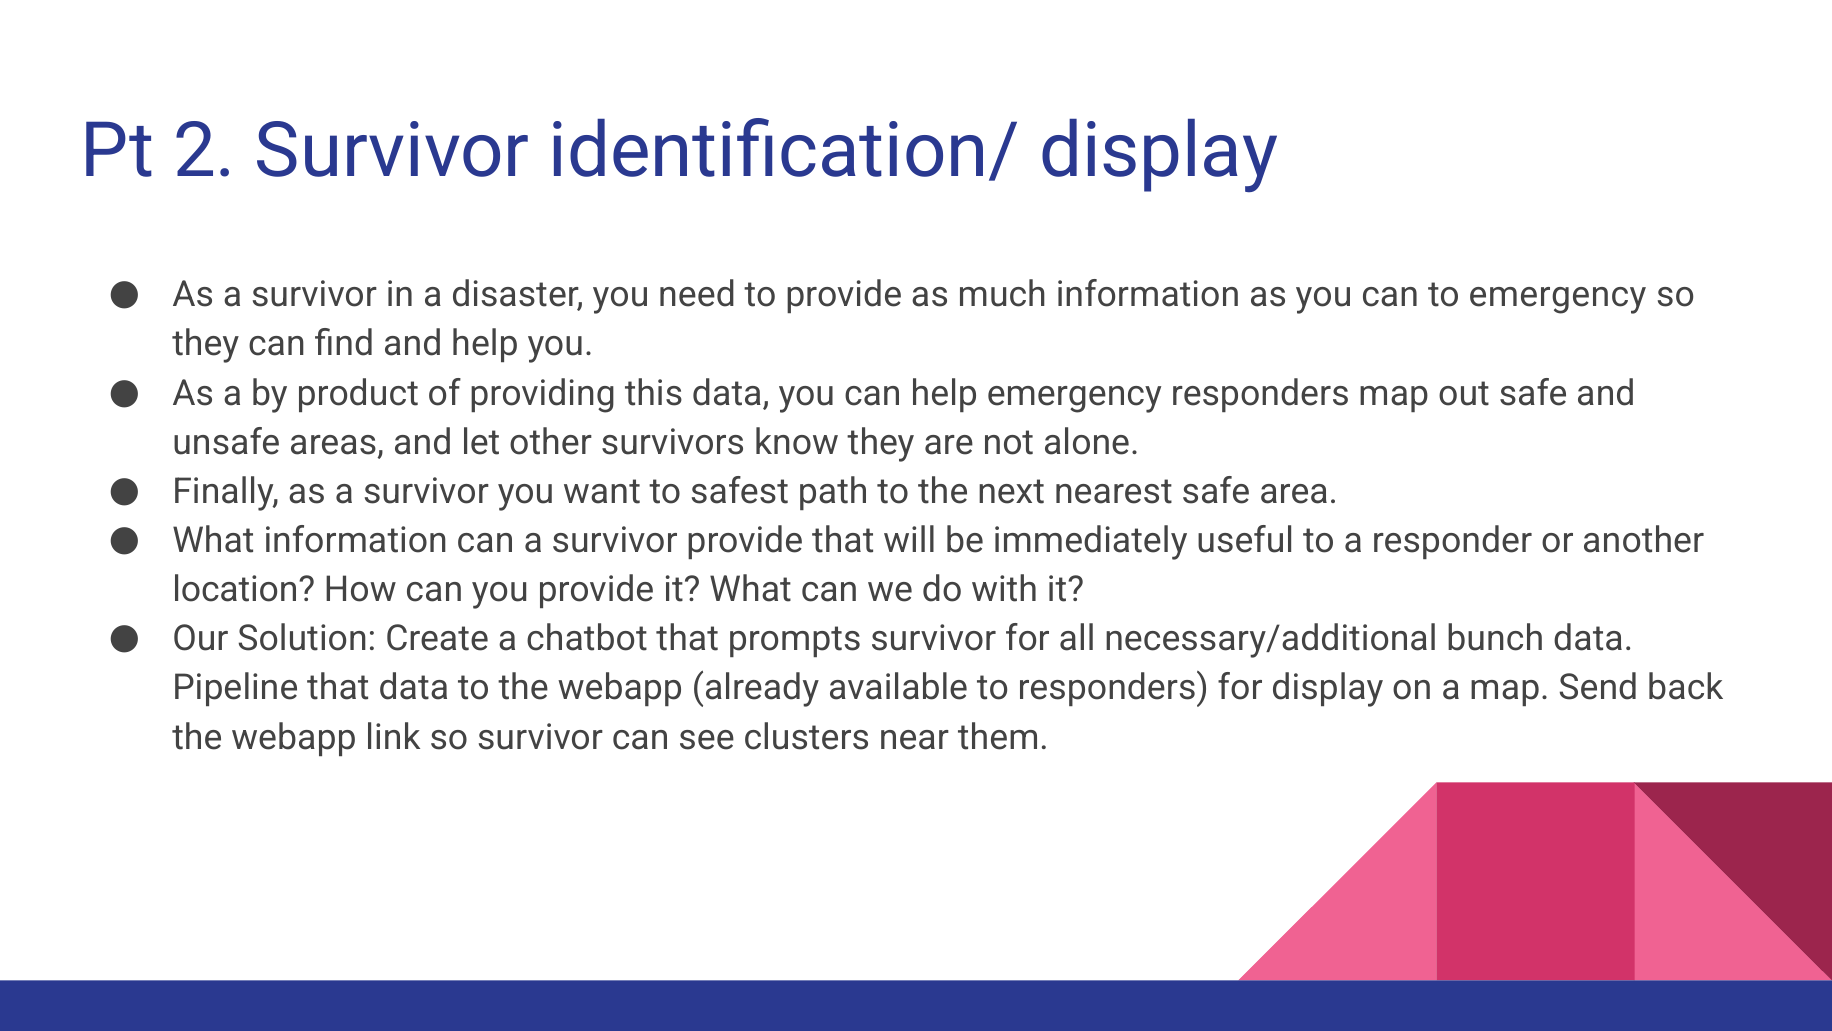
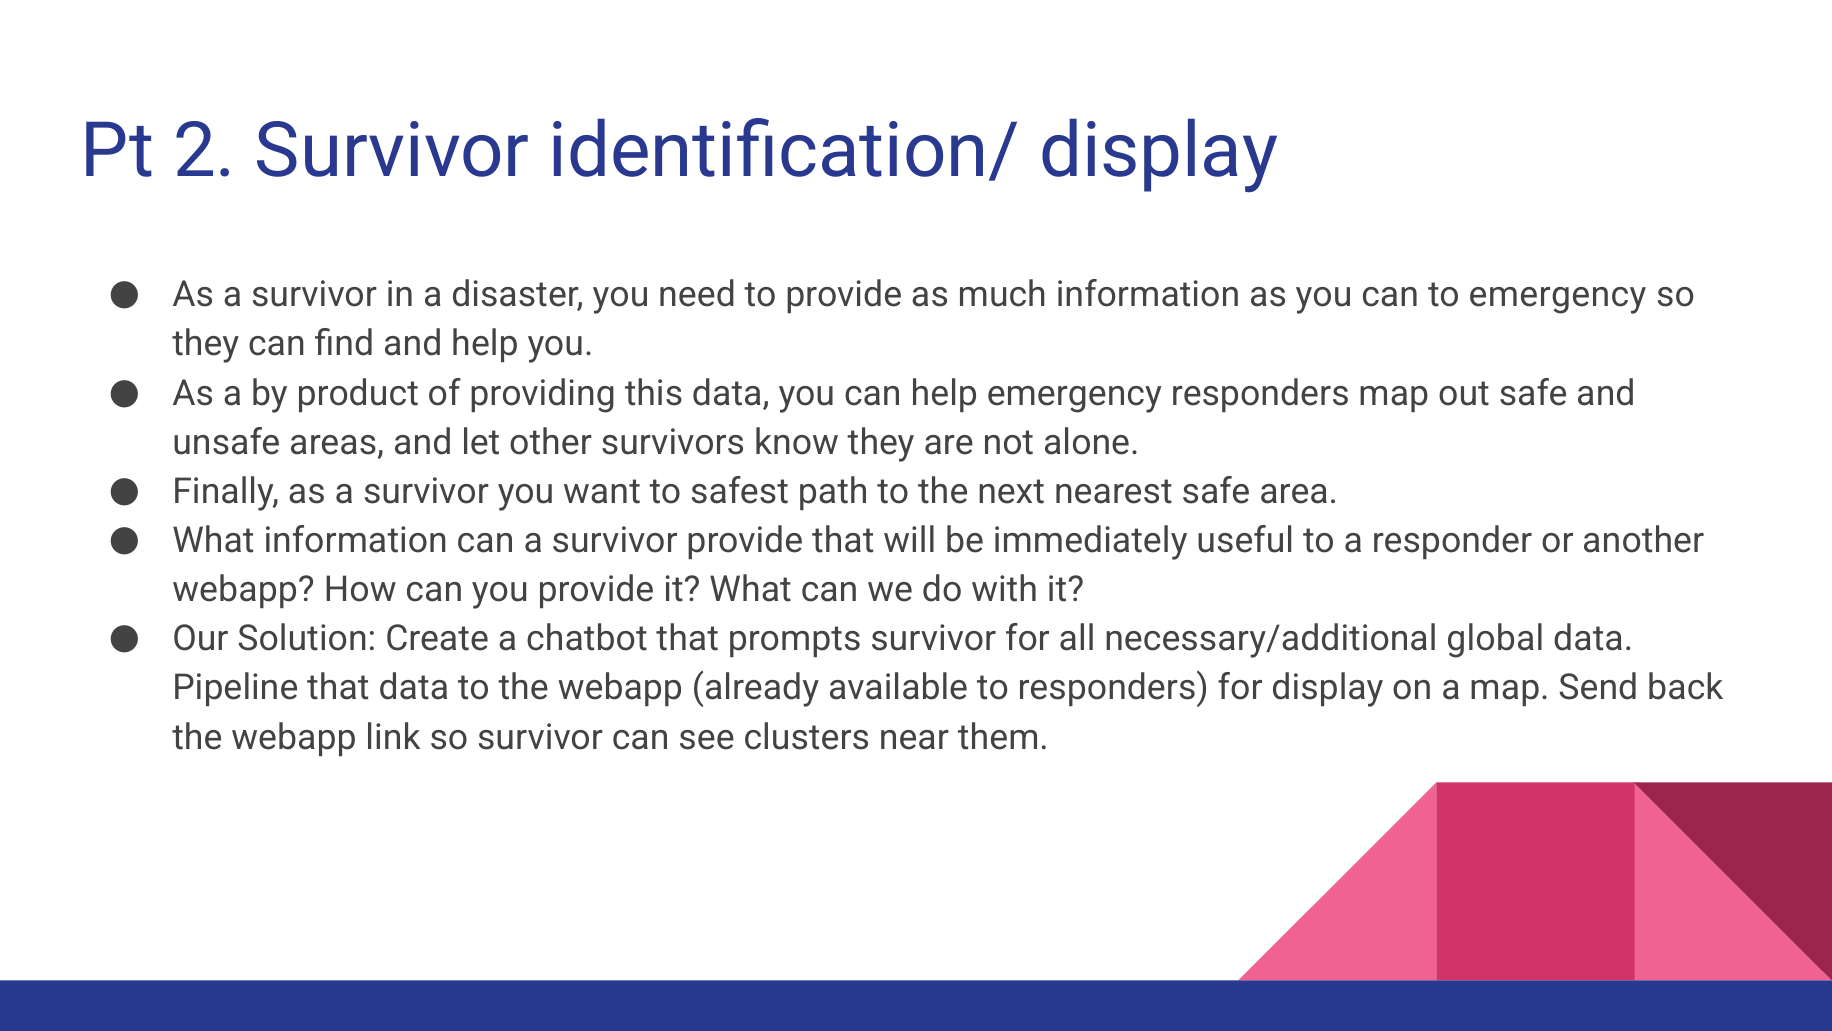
location: location -> webapp (244, 590)
bunch: bunch -> global (1495, 639)
